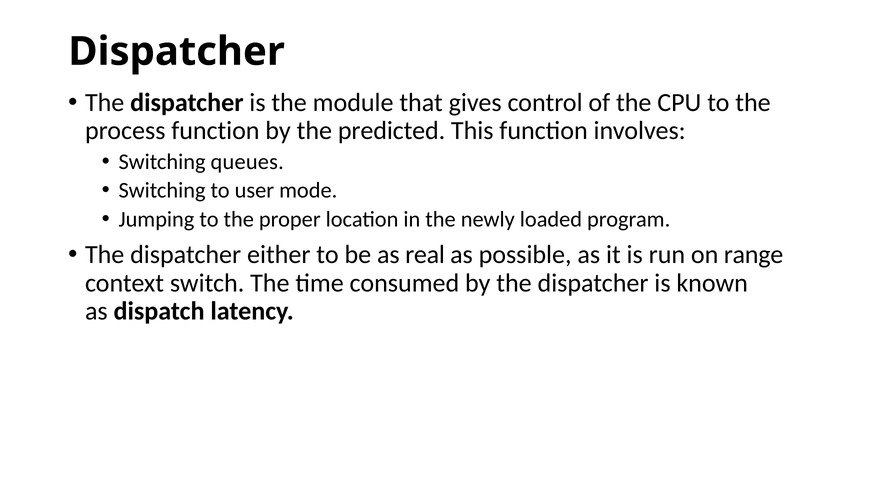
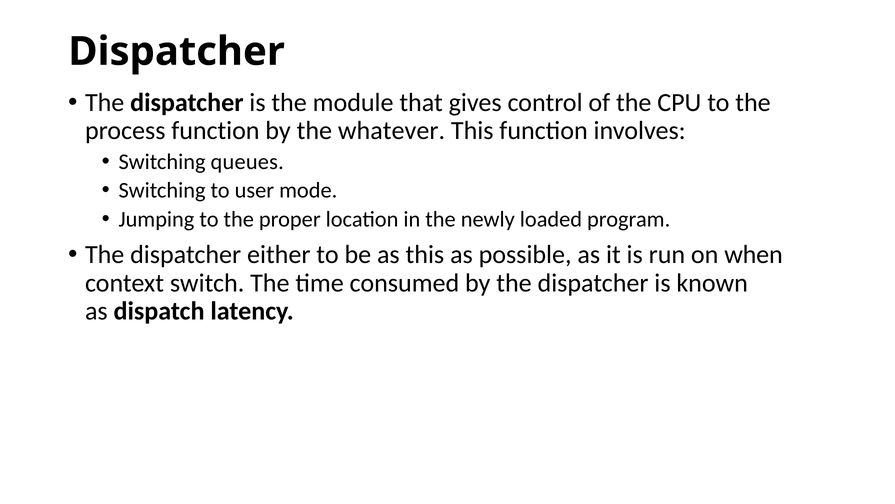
predicted: predicted -> whatever (392, 131)
as real: real -> this (425, 255)
range: range -> when (753, 255)
